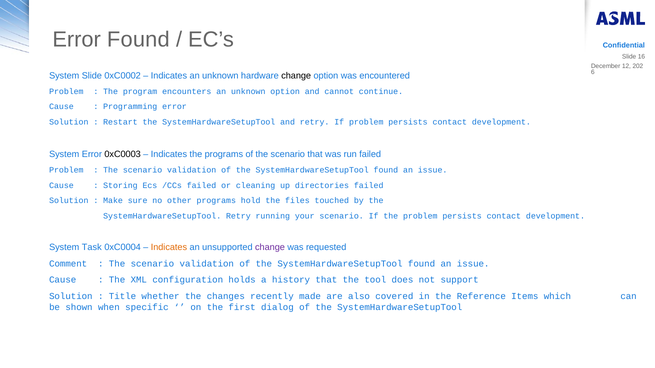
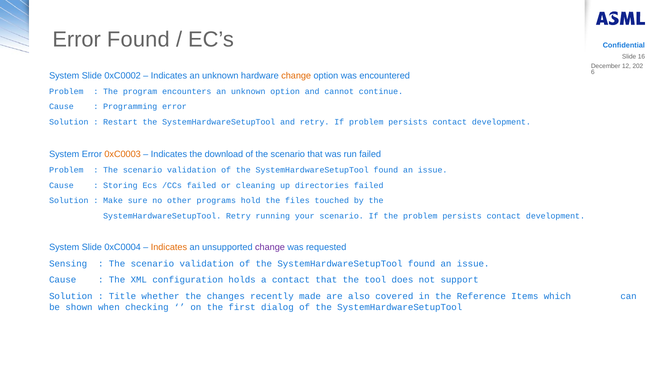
change colour: black -> orange (296, 76)
0xC0003 colour: black -> orange (123, 154)
the programs: programs -> download (224, 154)
Task: Task -> Slide (92, 247)
Comment: Comment -> Sensing (68, 264)
a history: history -> contact (291, 280)
specific: specific -> checking (147, 308)
